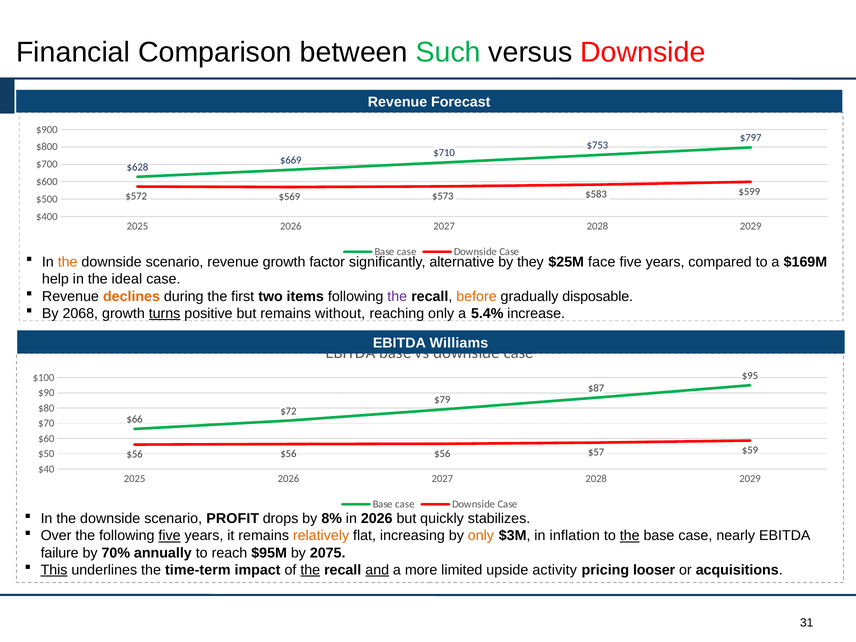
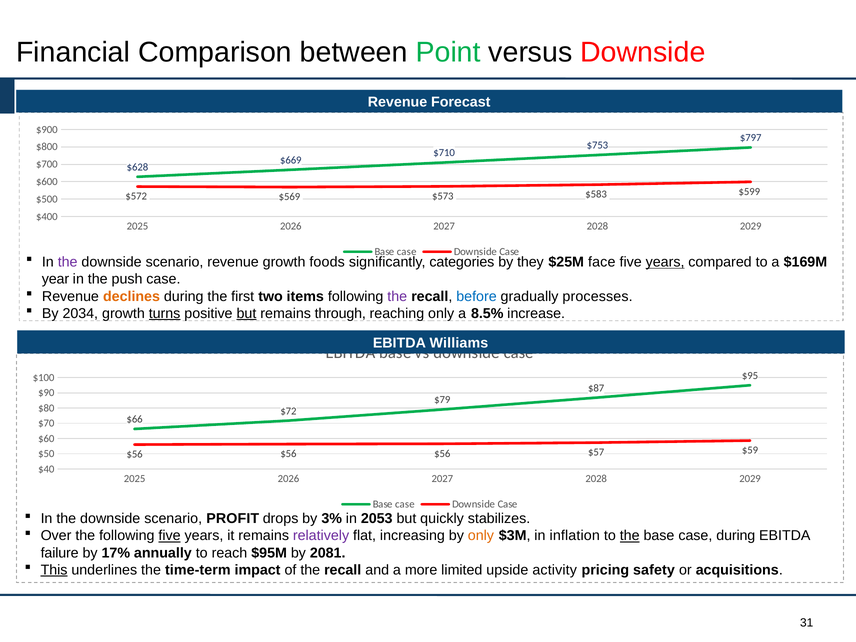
Such: Such -> Point (448, 53)
the colour: orange -> purple (68, 262)
factor: factor -> foods (327, 262)
alternative: alternative -> categories (462, 262)
years underline: none -> present (665, 262)
help: help -> year (55, 279)
ideal: ideal -> push (127, 279)
before colour: orange -> blue (477, 296)
disposable: disposable -> processes (598, 296)
2068: 2068 -> 2034 (80, 313)
but underline: none -> present (246, 313)
without: without -> through (340, 313)
5.4%: 5.4% -> 8.5% (487, 313)
8%: 8% -> 3% (332, 519)
in 2026: 2026 -> 2053 (377, 519)
relatively colour: orange -> purple (321, 536)
case nearly: nearly -> during (736, 536)
70%: 70% -> 17% (116, 553)
2075: 2075 -> 2081 (328, 553)
the underline: present -> none (310, 570)
and underline: present -> none (377, 570)
looser: looser -> safety (654, 570)
